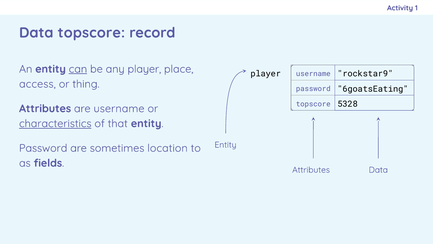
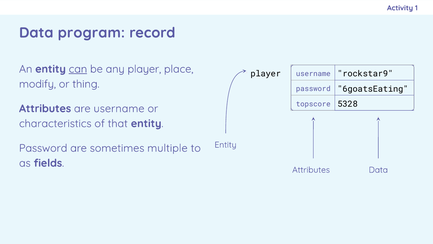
Data topscore: topscore -> program (91, 33)
access: access -> modify (37, 84)
characteristics underline: present -> none (55, 123)
location: location -> multiple (167, 148)
